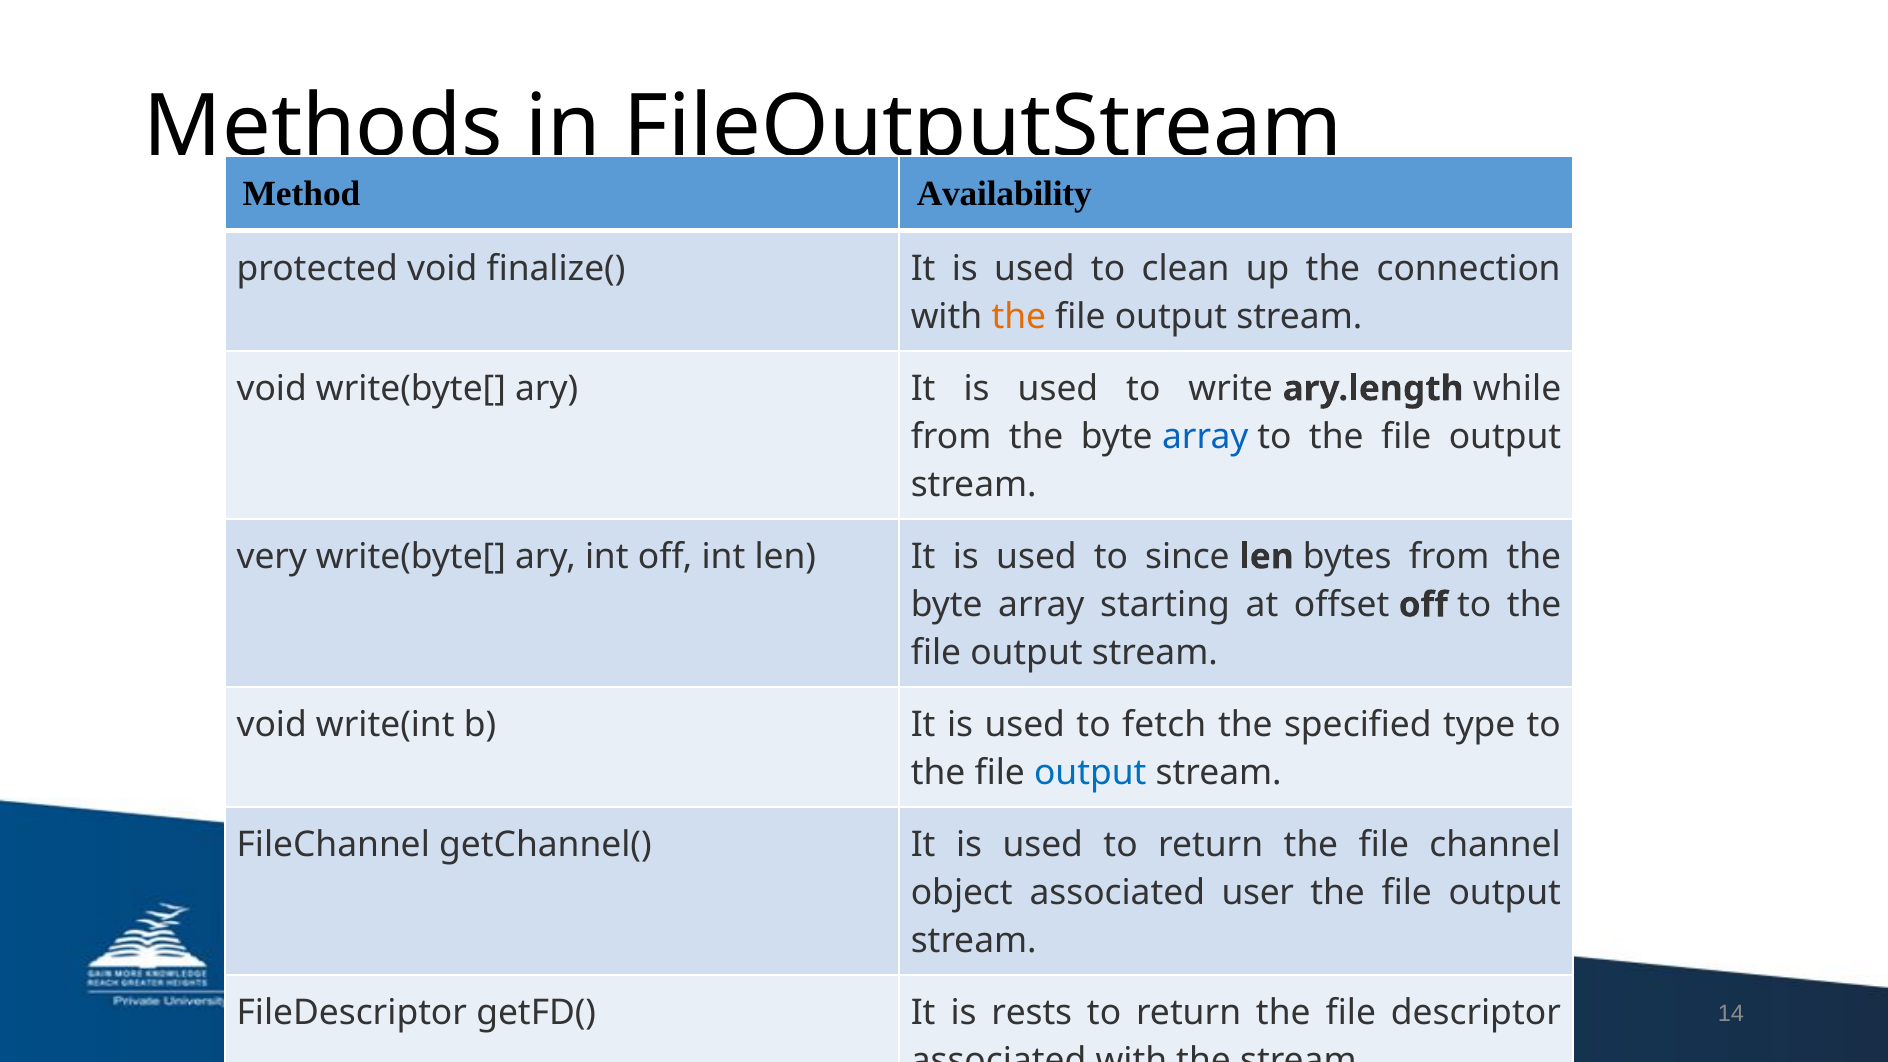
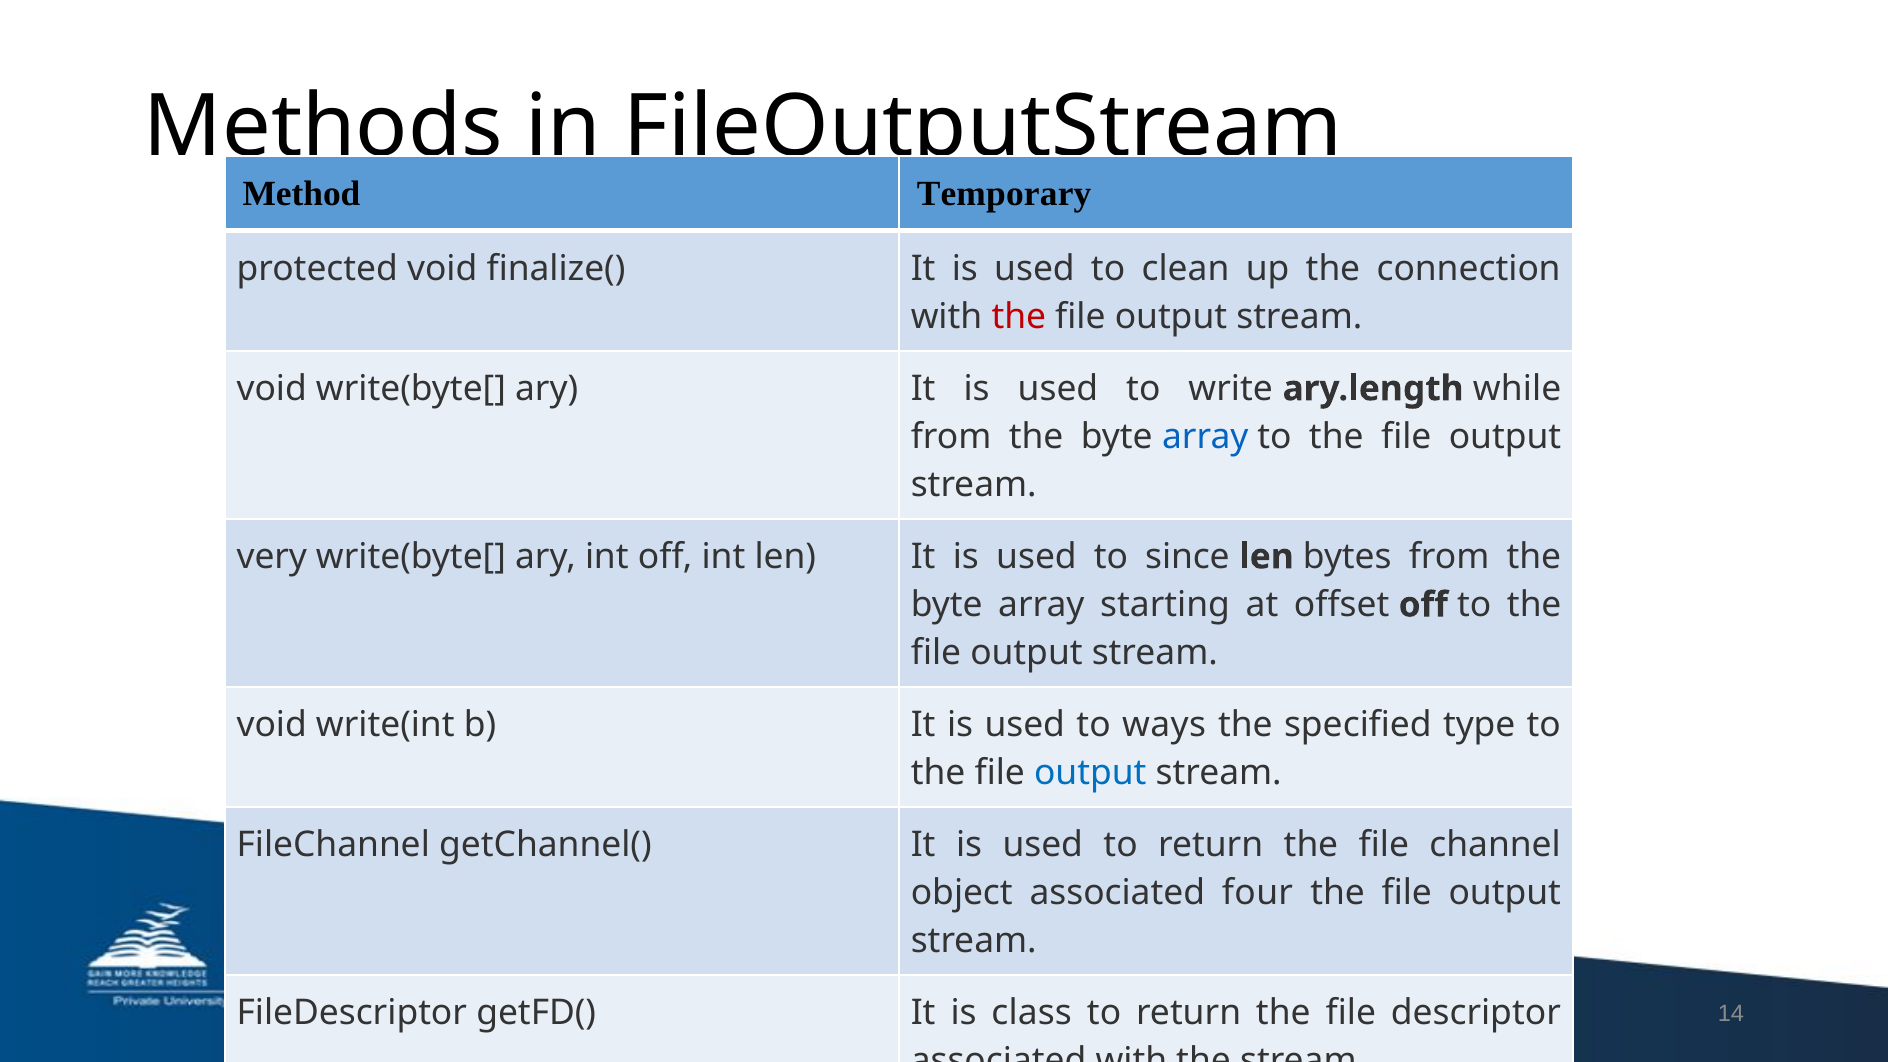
Availability: Availability -> Temporary (1004, 194)
the colour: orange -> red (1019, 317)
fetch: fetch -> ways (1164, 725)
user: user -> four (1258, 893)
rests: rests -> class (1032, 1013)
